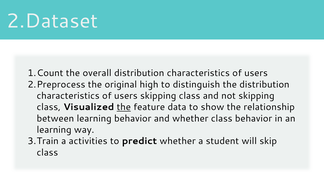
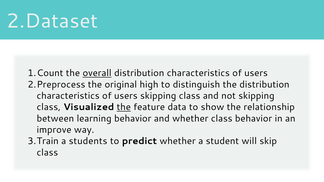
overall underline: none -> present (97, 73)
learning: learning -> improve (54, 130)
activities: activities -> students (88, 141)
